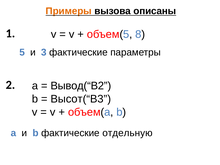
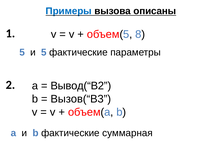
Примеры colour: orange -> blue (69, 11)
и 3: 3 -> 5 (44, 52)
Высот(“B3: Высот(“B3 -> Вызов(“B3 (81, 99)
отдельную: отдельную -> суммарная (128, 133)
